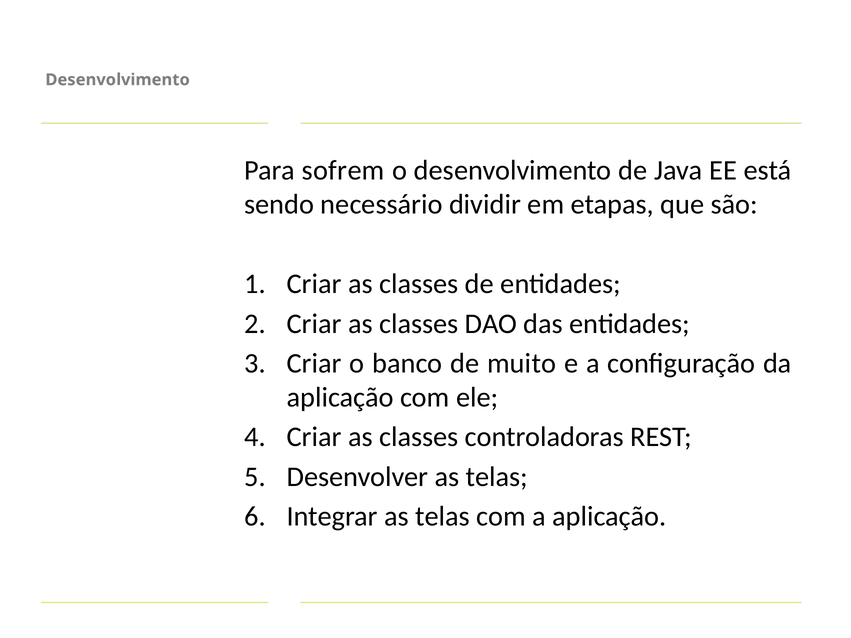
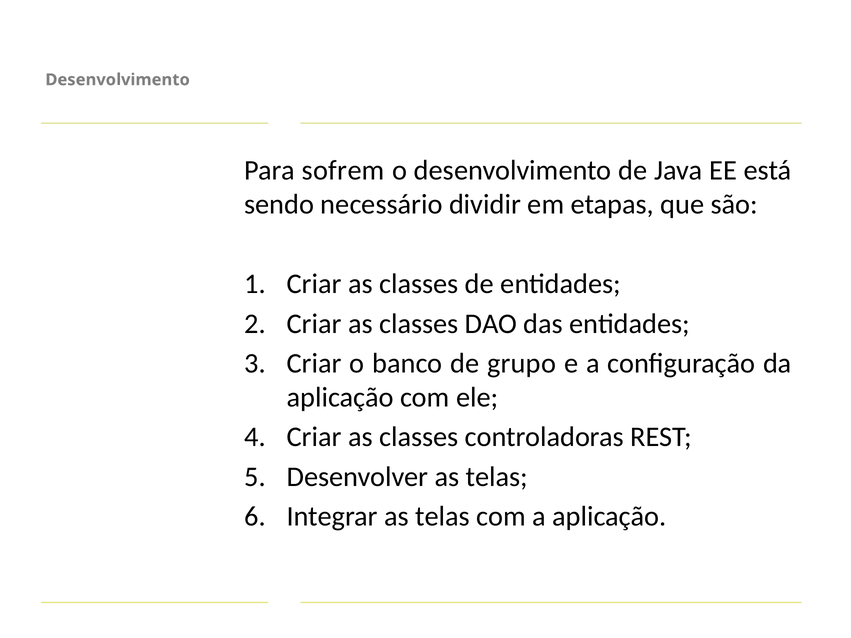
muito: muito -> grupo (522, 364)
